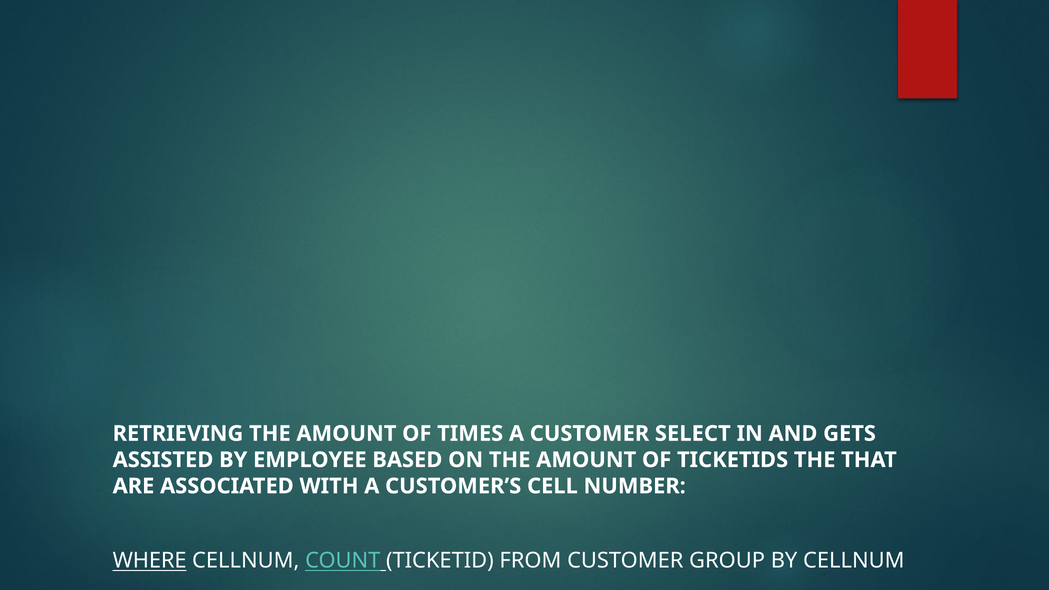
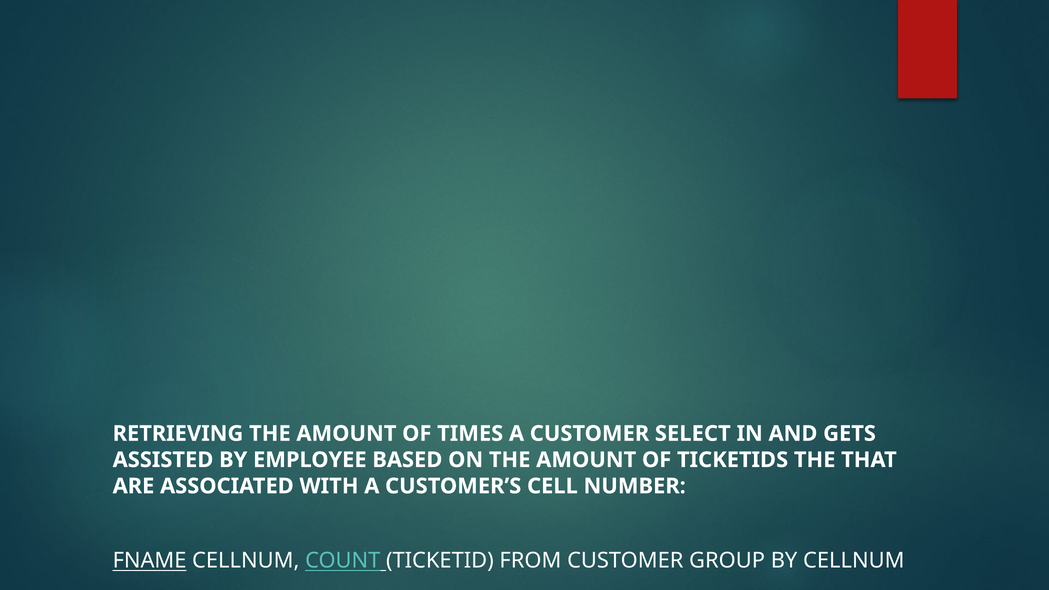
WHERE: WHERE -> FNAME (150, 561)
